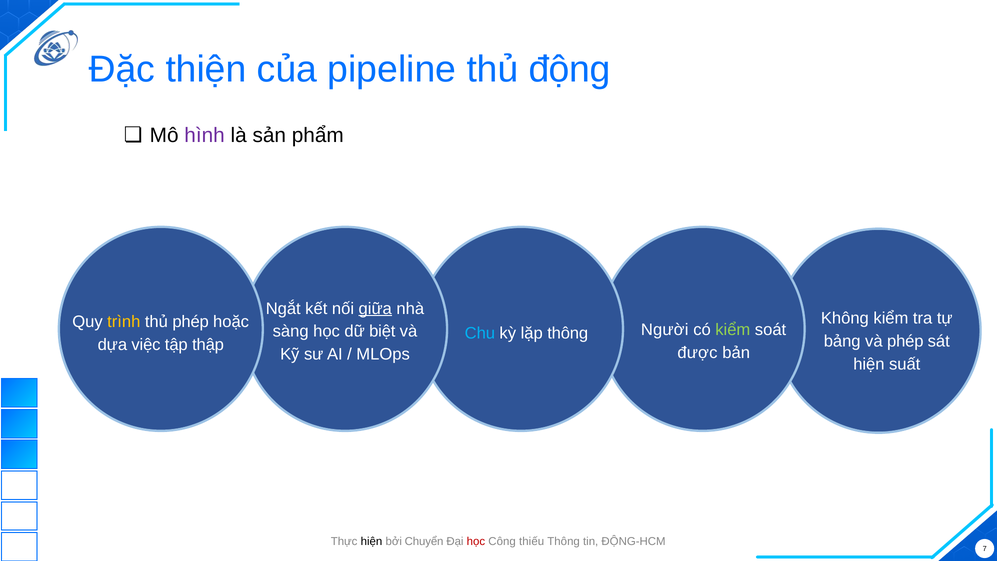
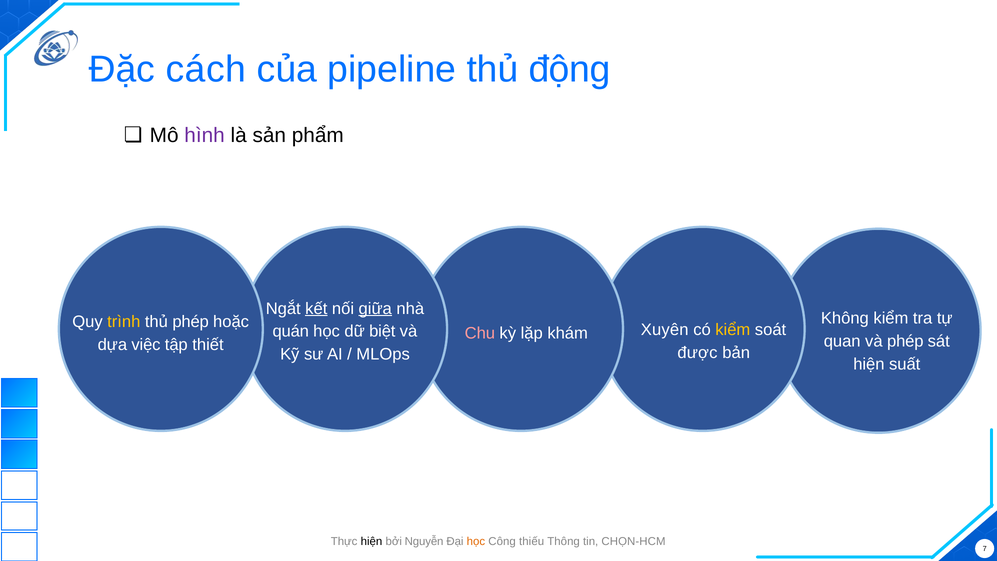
thiện: thiện -> cách (206, 69)
kết underline: none -> present (316, 308)
Người: Người -> Xuyên (665, 330)
kiểm colour: light green -> yellow (733, 330)
sàng: sàng -> quán (291, 331)
Chu colour: light blue -> pink (480, 333)
lặp thông: thông -> khám (568, 333)
bảng: bảng -> quan (842, 341)
thập: thập -> thiết (208, 345)
Chuyển: Chuyển -> Nguyễn (424, 541)
học colour: red -> orange (476, 541)
ĐỘNG-HCM: ĐỘNG-HCM -> CHỌN-HCM (634, 541)
